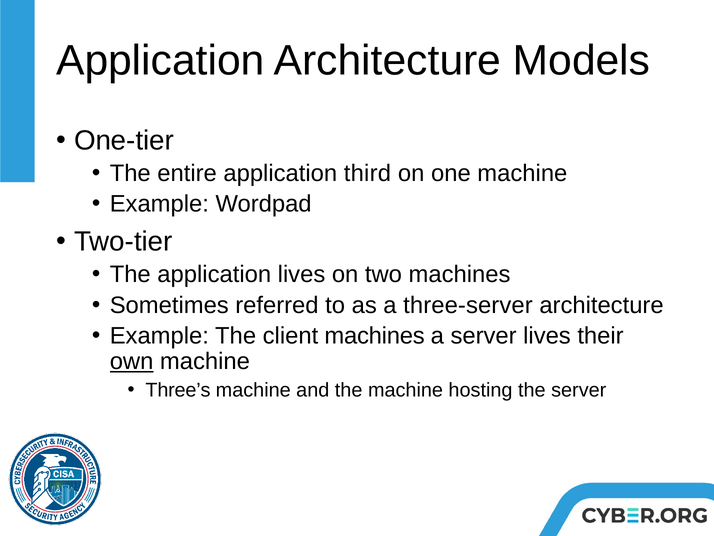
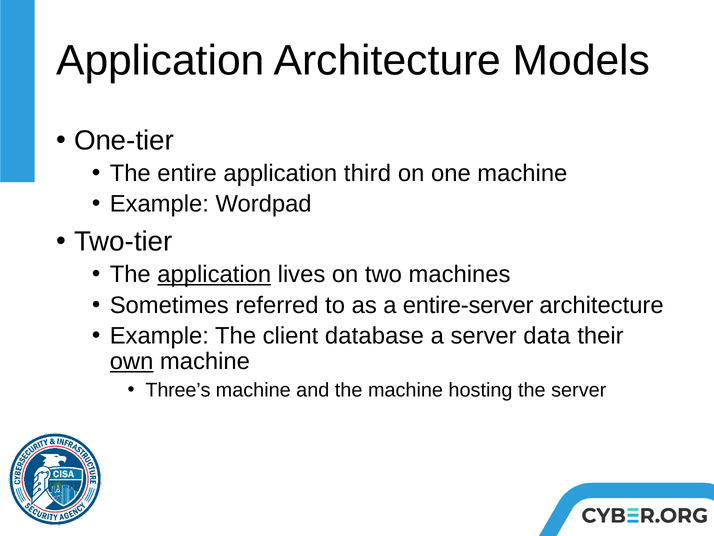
application underline: none -> present (214, 274)
three-server: three-server -> entire-server (468, 305)
client machines: machines -> database (374, 336)
server lives: lives -> data (547, 336)
